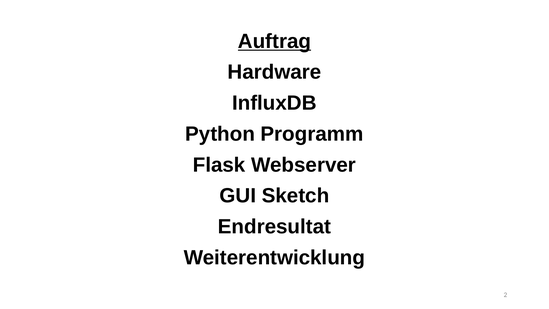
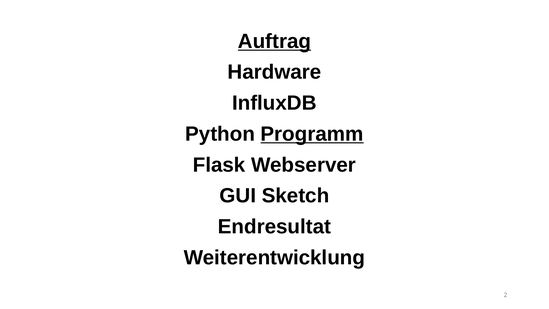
Programm underline: none -> present (312, 134)
